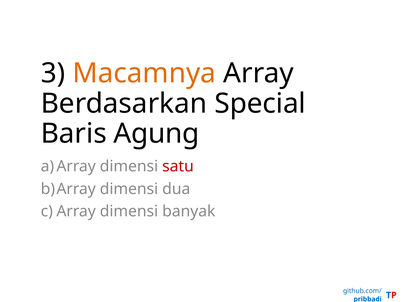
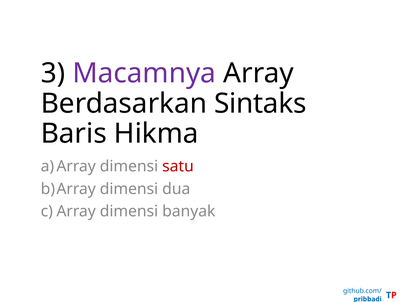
Macamnya colour: orange -> purple (144, 73)
Special: Special -> Sintaks (260, 104)
Agung: Agung -> Hikma (156, 134)
